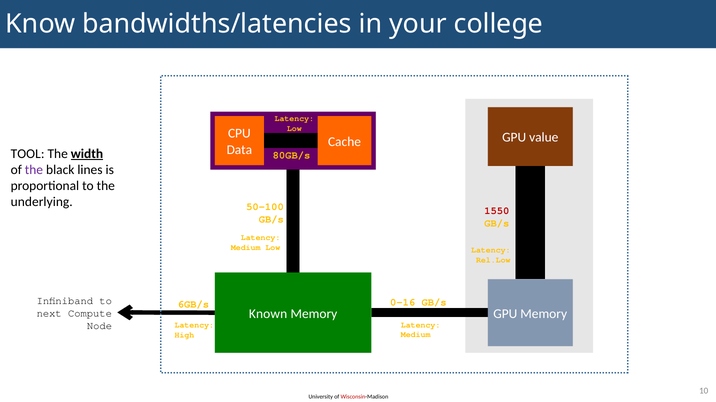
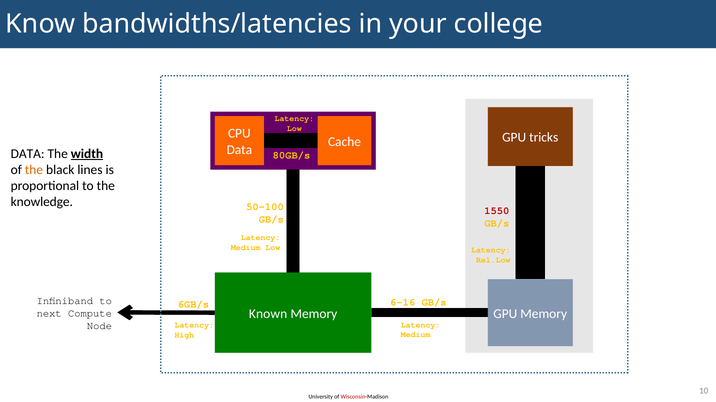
value: value -> tricks (544, 138)
TOOL: TOOL -> DATA (28, 154)
the colour: purple -> orange (34, 170)
underlying: underlying -> knowledge (42, 202)
0-16: 0-16 -> 6-16 (403, 303)
